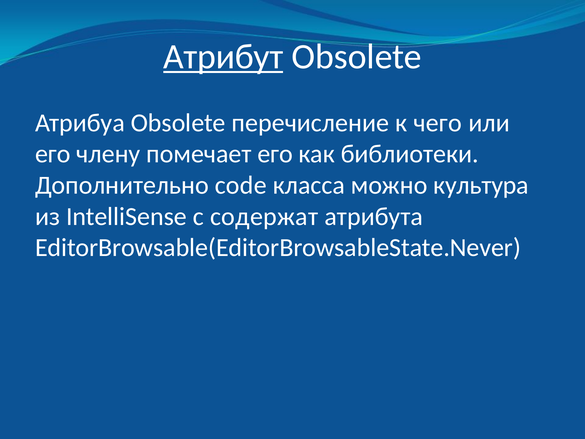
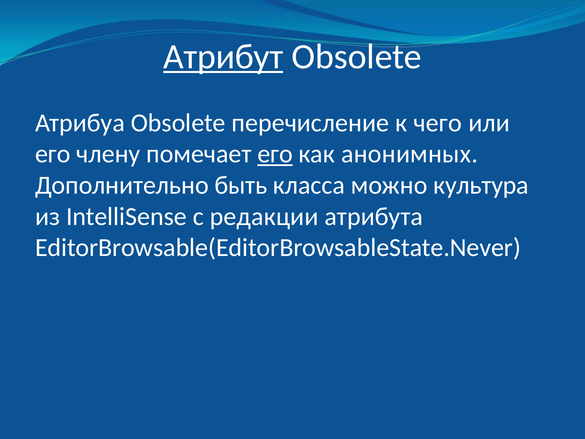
его underline: none -> present (275, 154)
библиотеки: библиотеки -> анонимных (409, 154)
code: code -> быть (241, 185)
содержат: содержат -> редакции (264, 216)
